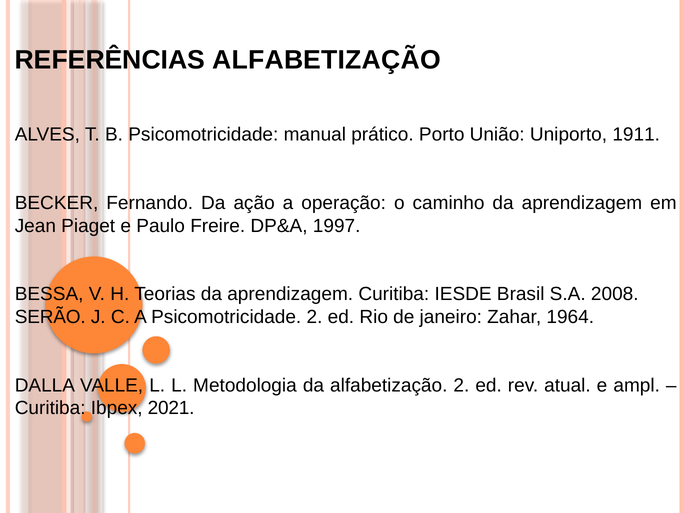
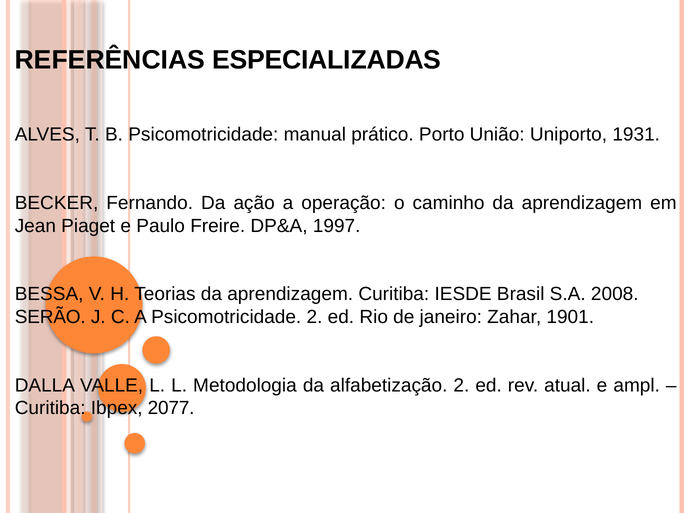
REFERÊNCIAS ALFABETIZAÇÃO: ALFABETIZAÇÃO -> ESPECIALIZADAS (327, 60)
1911: 1911 -> 1931 (636, 135)
1964: 1964 -> 1901 (570, 317)
2021: 2021 -> 2077 (171, 408)
